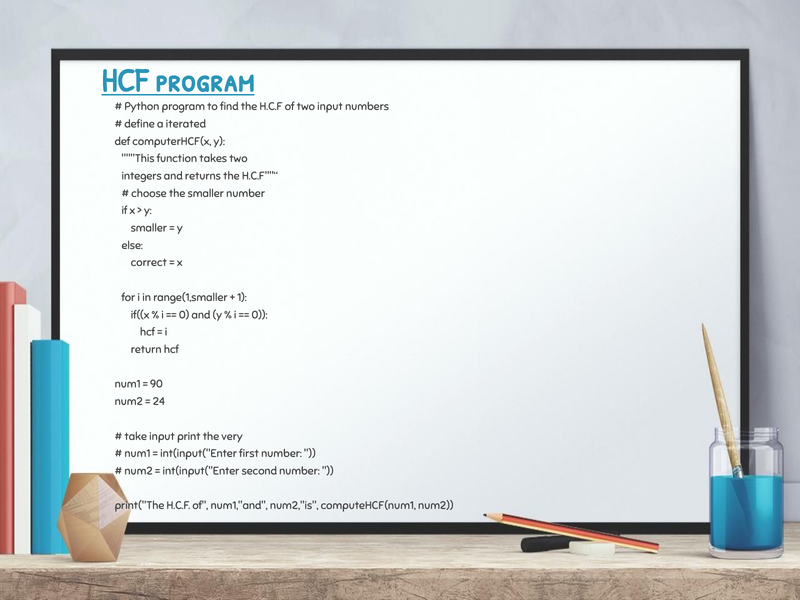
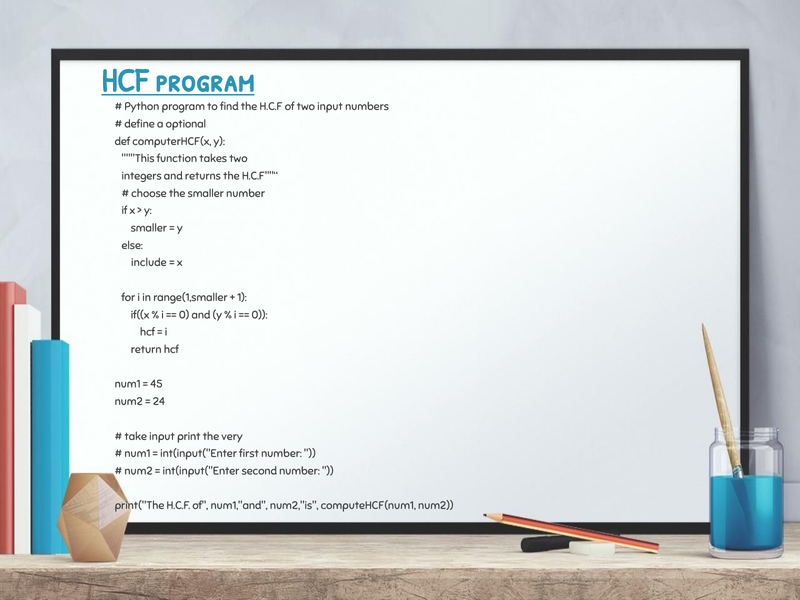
iterated: iterated -> optional (186, 124)
correct: correct -> include (149, 263)
90: 90 -> 45 (156, 384)
